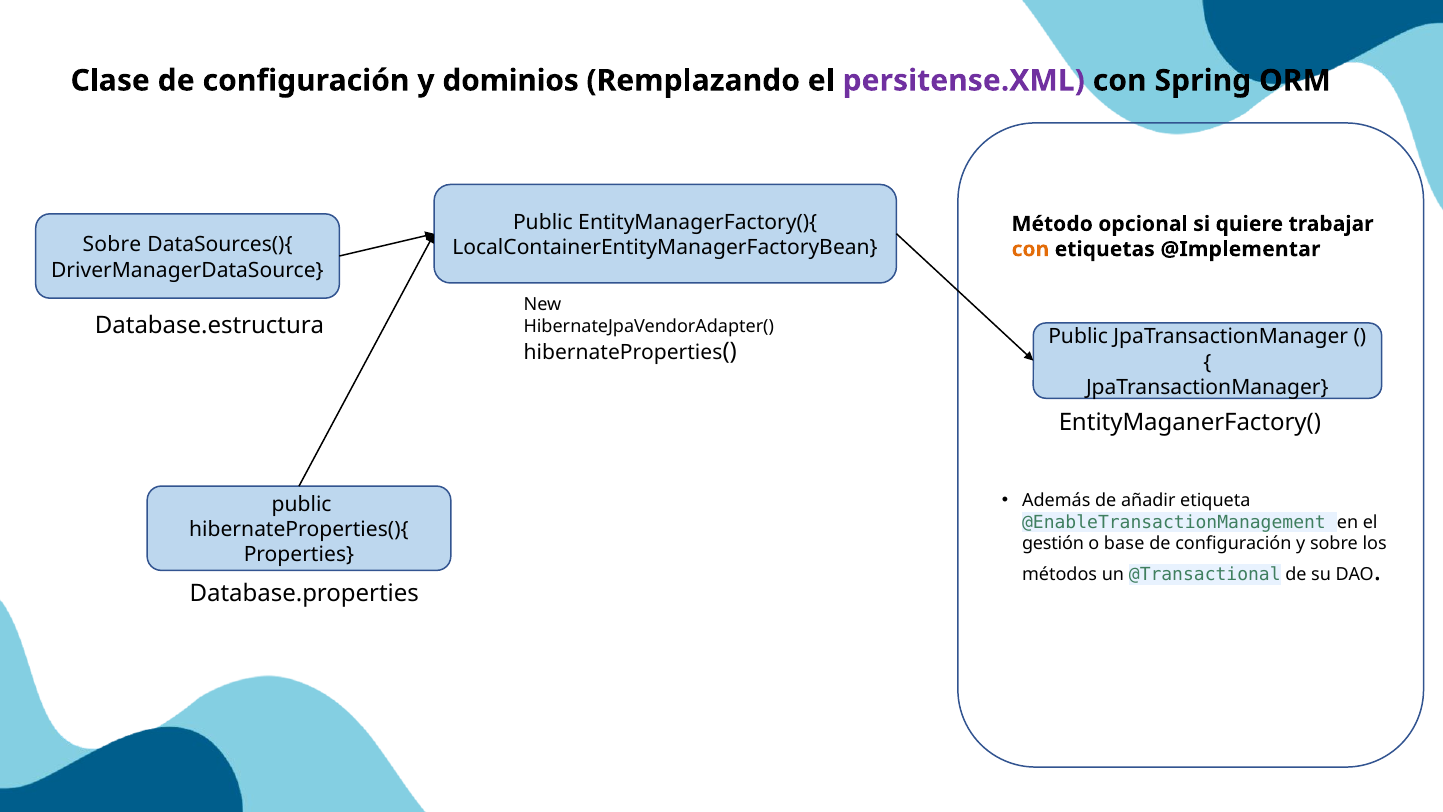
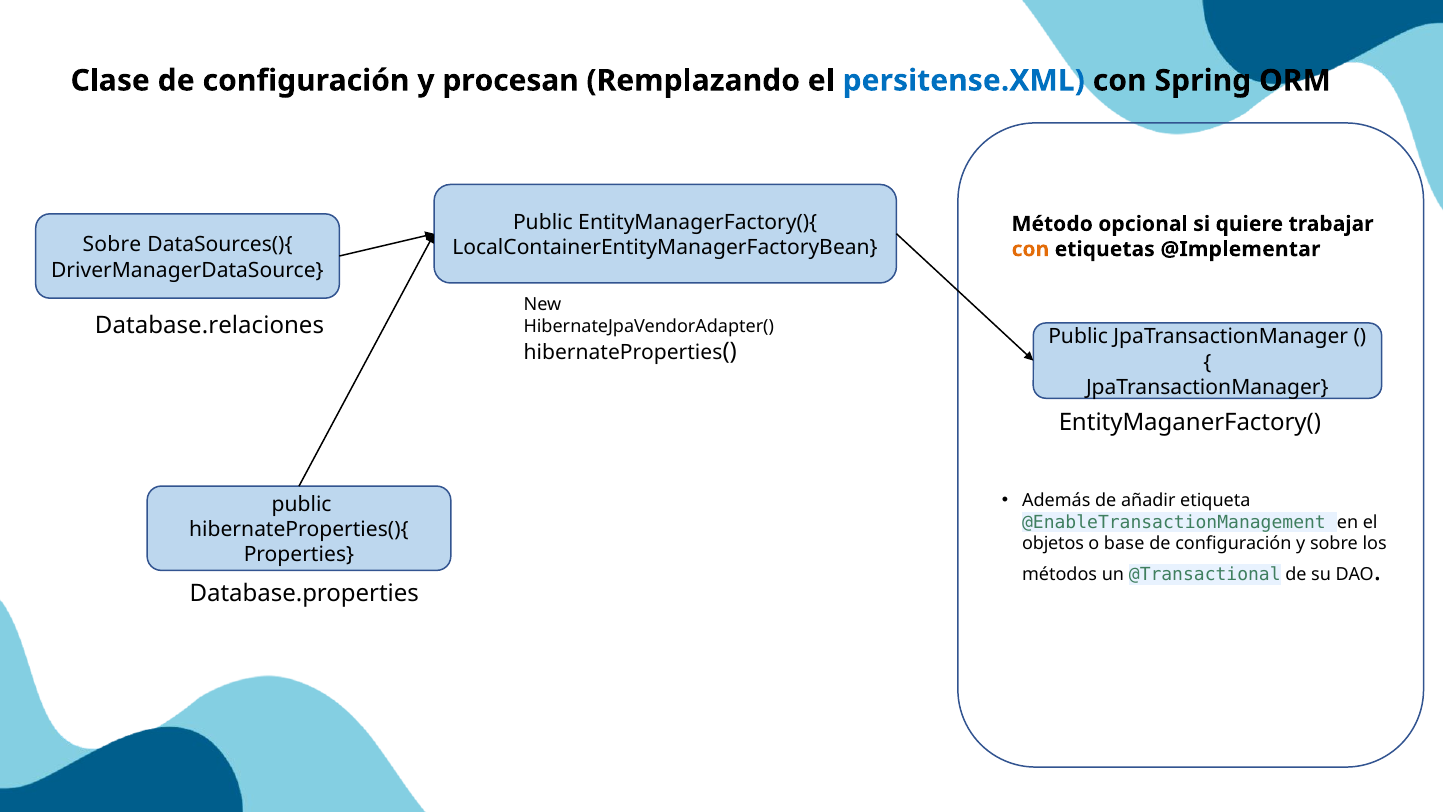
dominios: dominios -> procesan (511, 81)
persitense.XML colour: purple -> blue (964, 81)
Database.estructura: Database.estructura -> Database.relaciones (210, 326)
gestión: gestión -> objetos (1053, 544)
